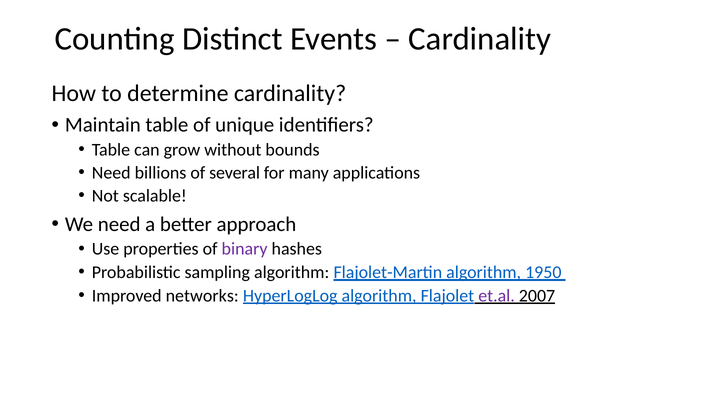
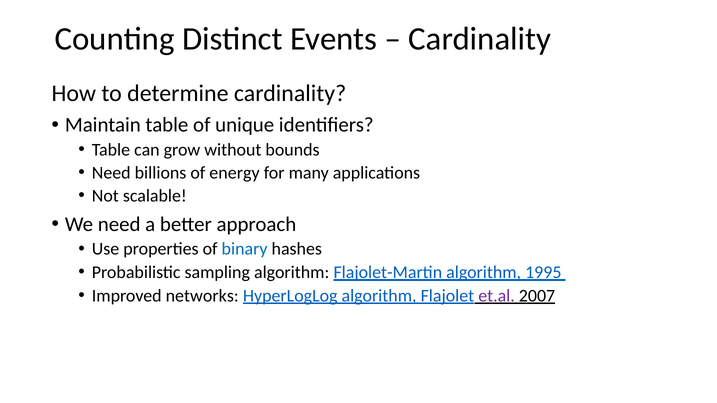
several: several -> energy (234, 173)
binary colour: purple -> blue (245, 249)
1950: 1950 -> 1995 (543, 272)
